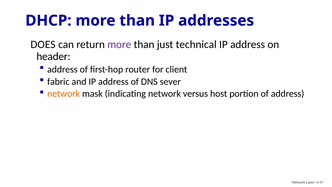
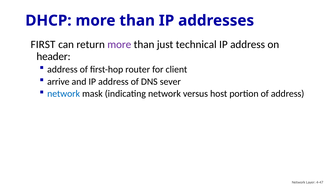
DOES: DOES -> FIRST (43, 44)
fabric: fabric -> arrive (58, 82)
network colour: orange -> blue (64, 94)
